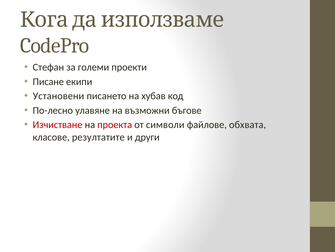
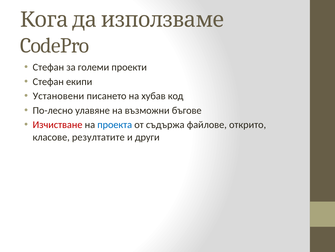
Писане: Писане -> Стефан (48, 81)
проекта colour: red -> blue (115, 124)
символи: символи -> съдържа (165, 124)
обхвата: обхвата -> открито (248, 124)
